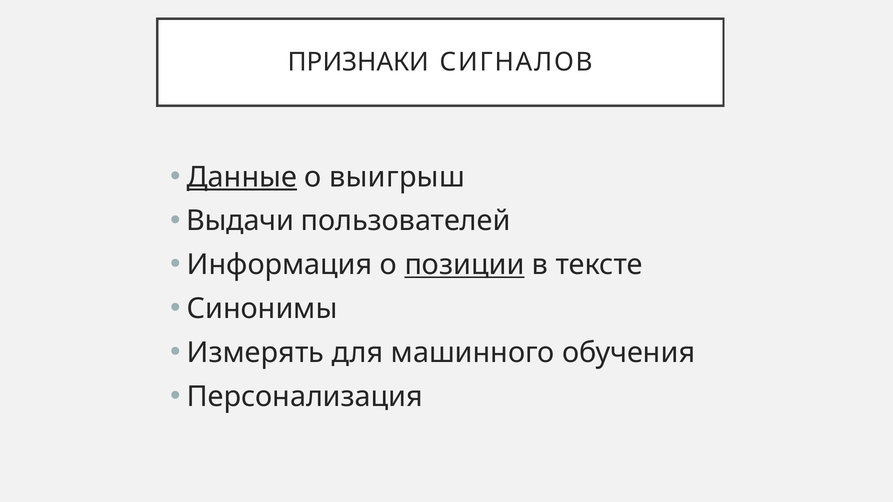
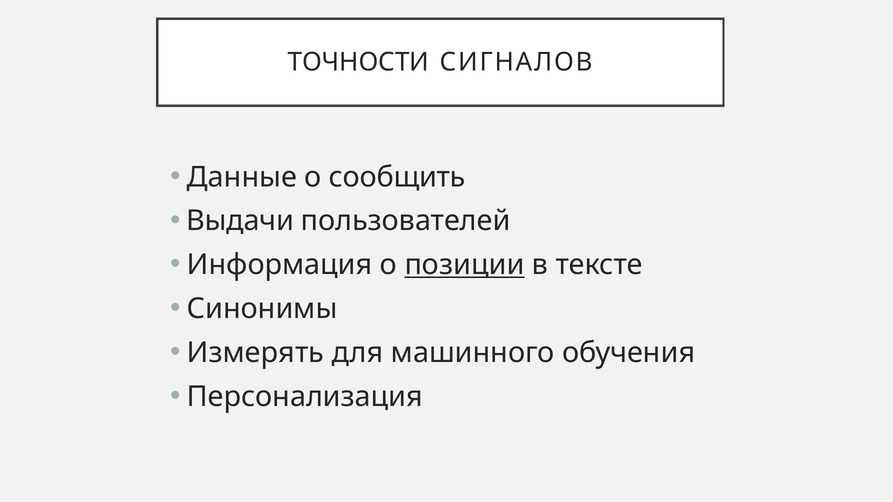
ПРИЗНАКИ: ПРИЗНАКИ -> ТОЧНОСТИ (358, 62)
Данные underline: present -> none (242, 177)
выигрыш: выигрыш -> сообщить (397, 177)
